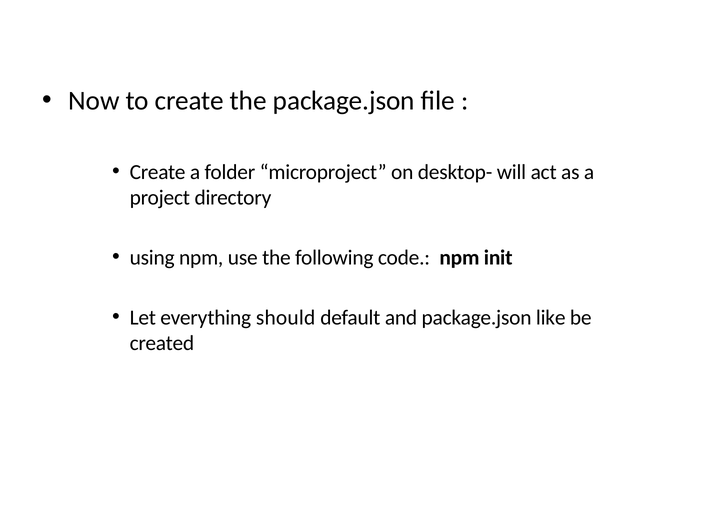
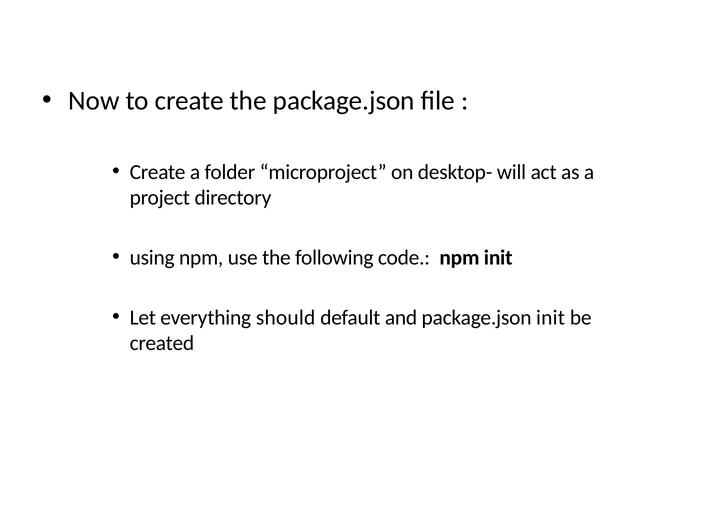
package.json like: like -> init (551, 317)
